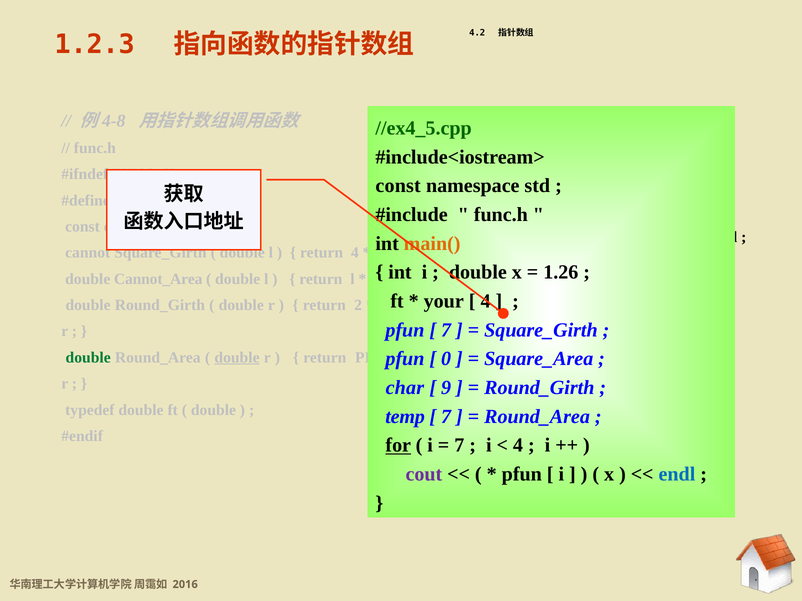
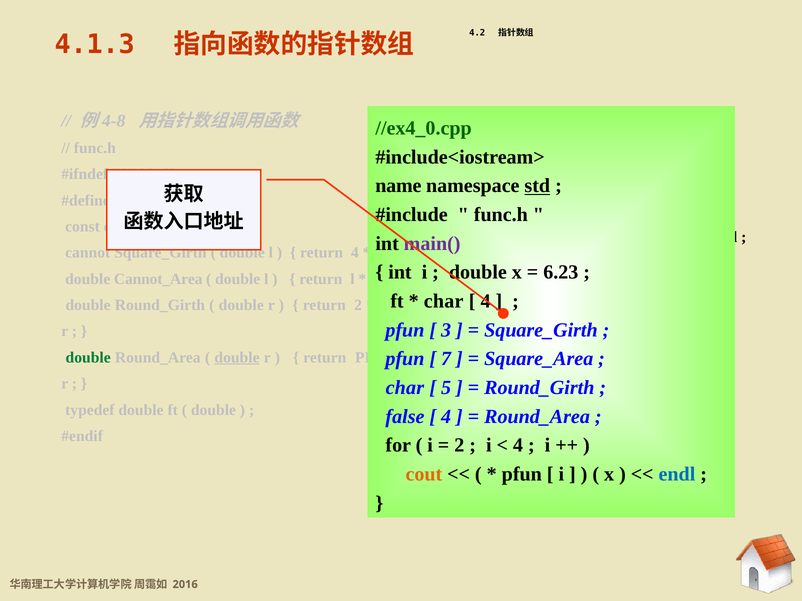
1.2.3: 1.2.3 -> 4.1.3 (95, 45)
//ex4_5.cpp: //ex4_5.cpp -> //ex4_0.cpp (424, 128)
const: const -> name (398, 186)
std underline: none -> present (537, 186)
main( colour: orange -> purple (432, 244)
1.26: 1.26 -> 6.23 (561, 273)
your: your -> char (444, 301)
7: 7 -> 3 (446, 330)
0: 0 -> 7 (446, 359)
9: 9 -> 5 (446, 388)
temp: temp -> false (405, 417)
7: 7 -> 4 (446, 417)
for underline: present -> none (398, 446)
7: 7 -> 2 (459, 446)
cout colour: purple -> orange (424, 475)
